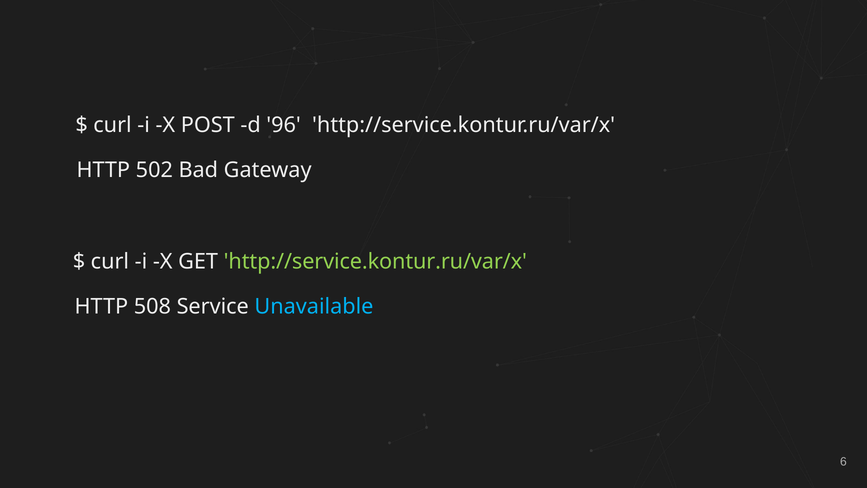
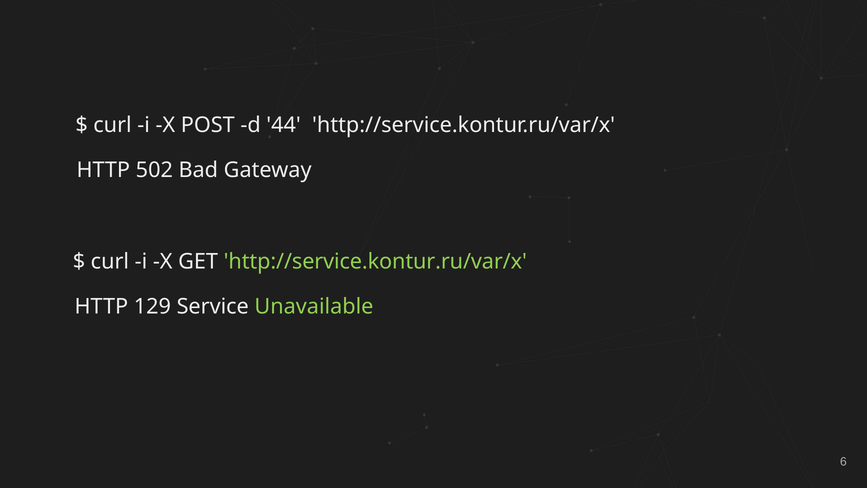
96: 96 -> 44 (284, 125)
508: 508 -> 129 (152, 307)
Unavailable colour: light blue -> light green (314, 307)
